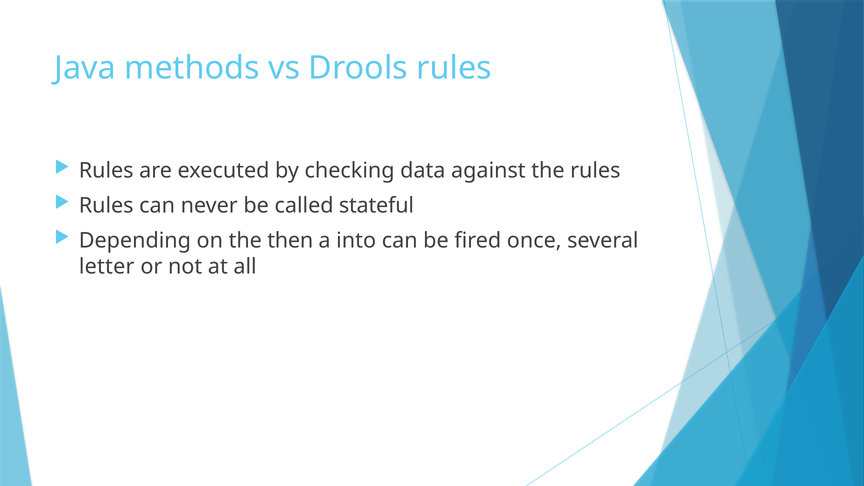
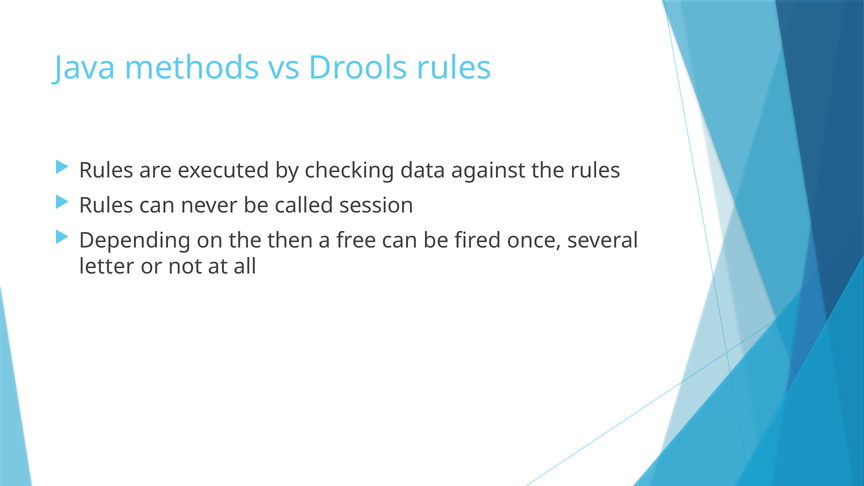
stateful: stateful -> session (376, 206)
into: into -> free (356, 241)
